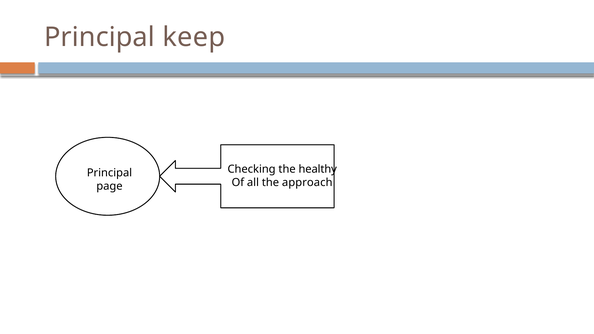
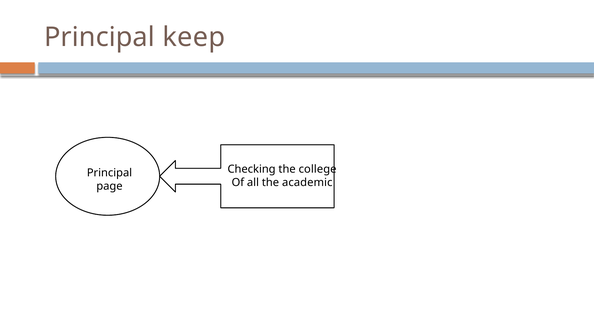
healthy: healthy -> college (318, 169)
approach: approach -> academic (307, 183)
